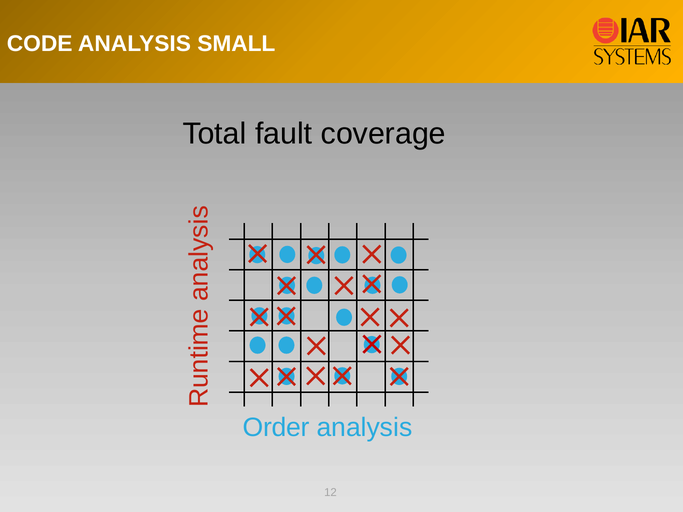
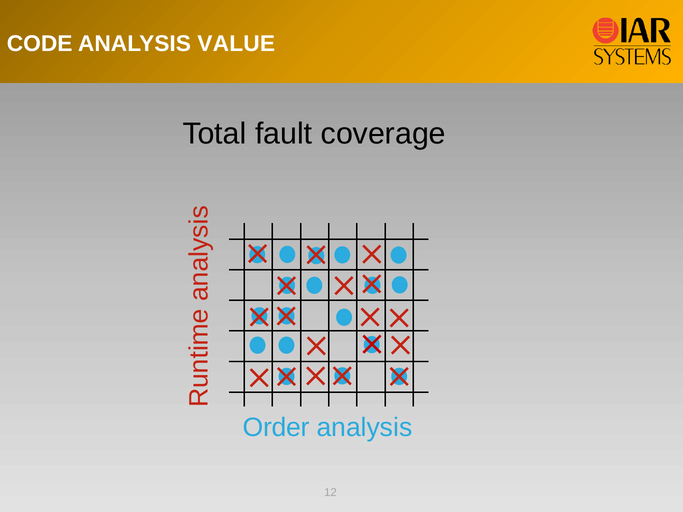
SMALL: SMALL -> VALUE (236, 44)
